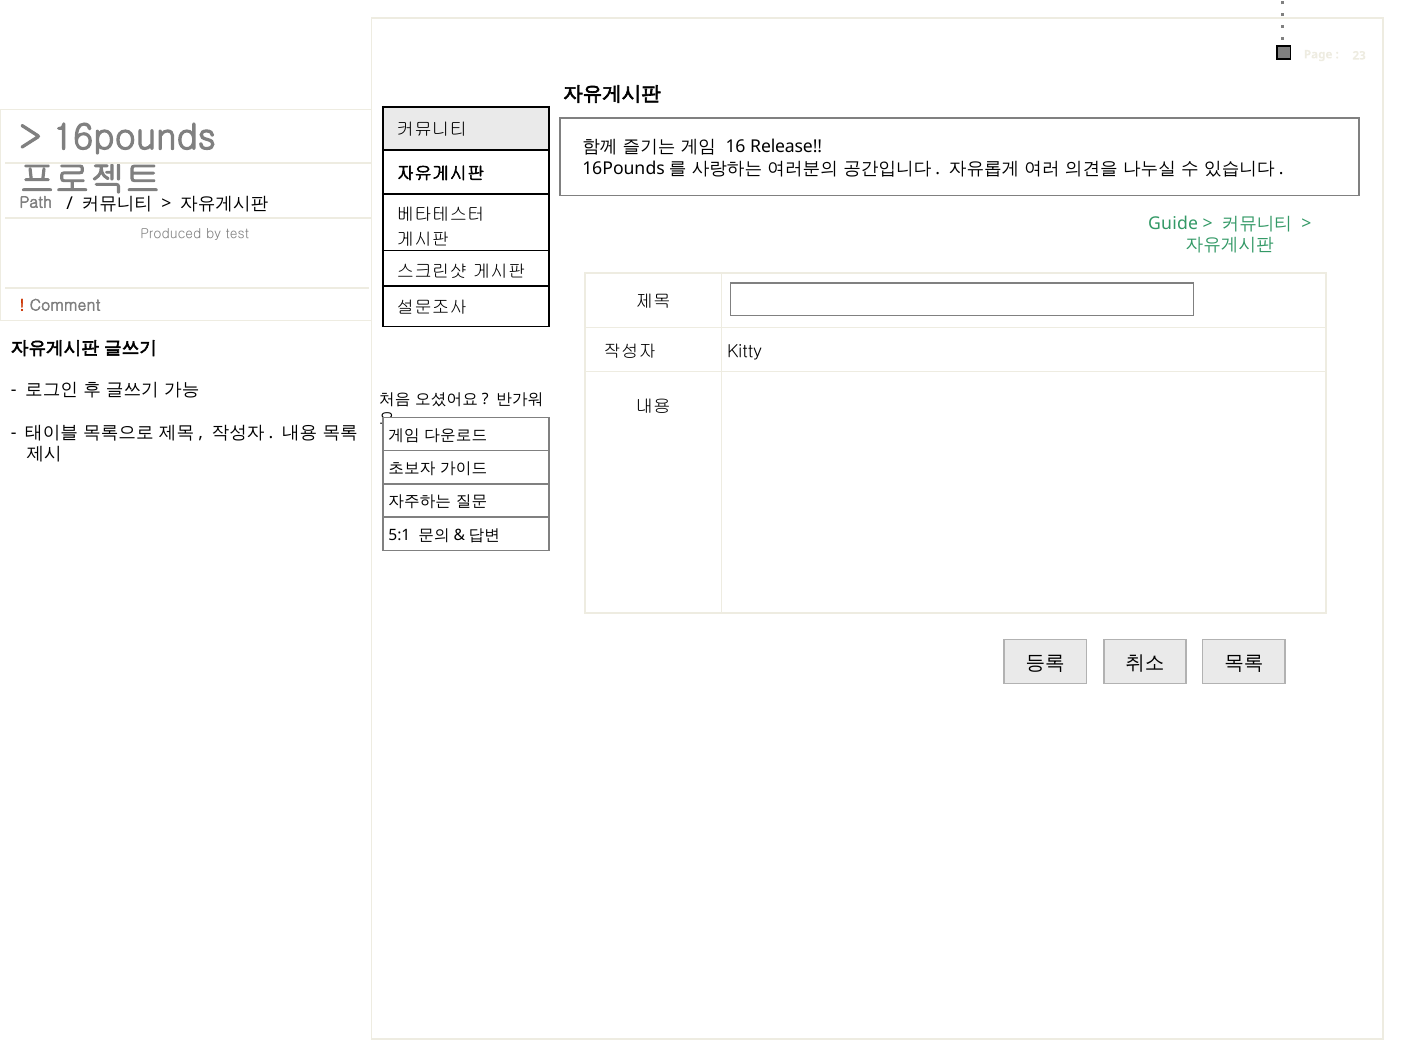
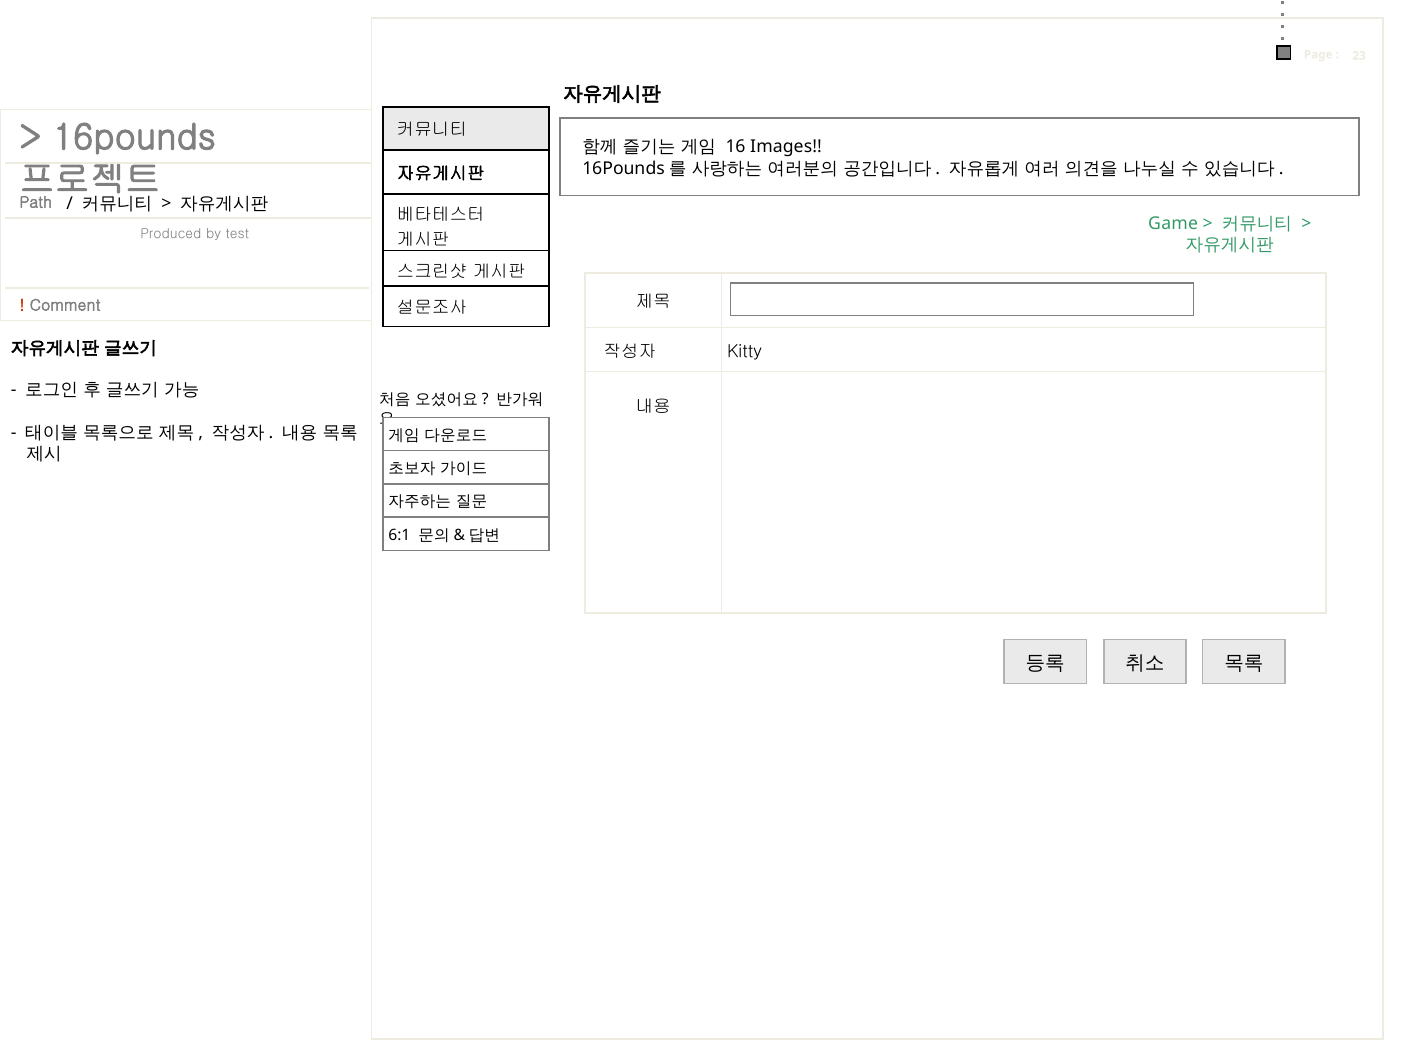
Release: Release -> Images (786, 147)
Guide: Guide -> Game (1173, 224)
5:1: 5:1 -> 6:1 (399, 535)
